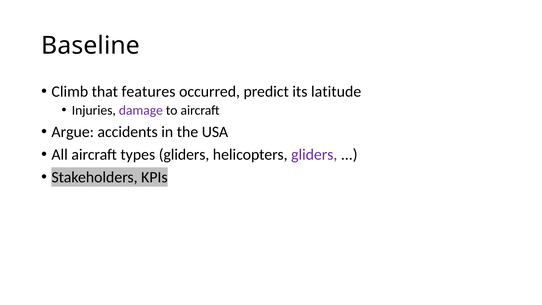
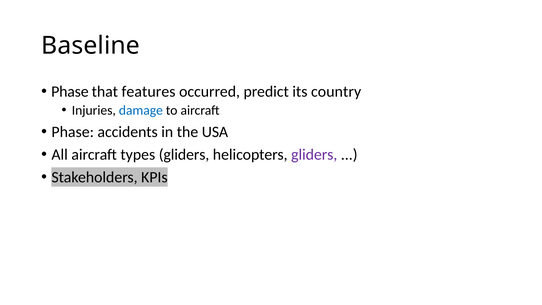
Climb: Climb -> Phase (70, 92)
latitude: latitude -> country (336, 92)
damage colour: purple -> blue (141, 110)
Argue: Argue -> Phase (73, 132)
